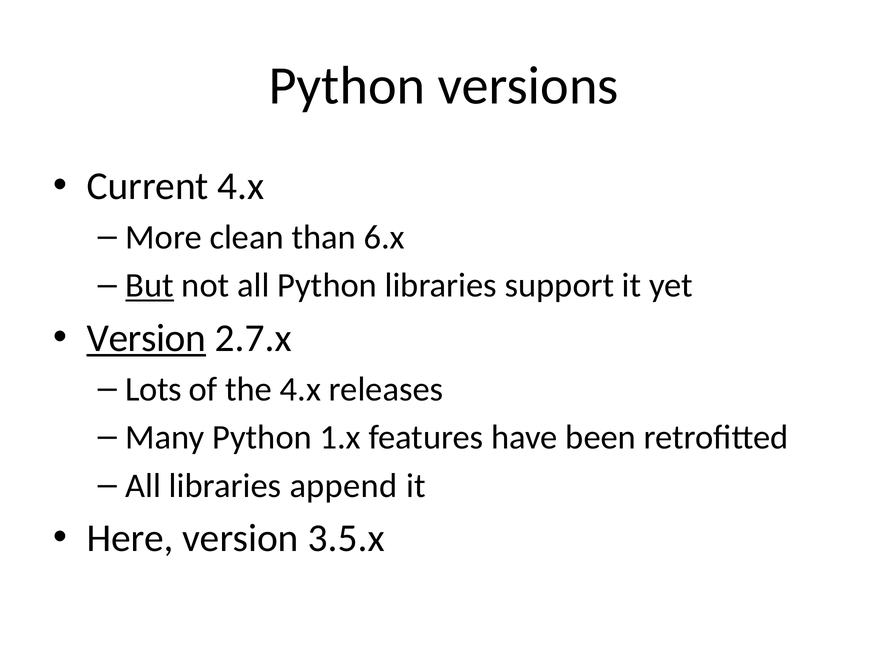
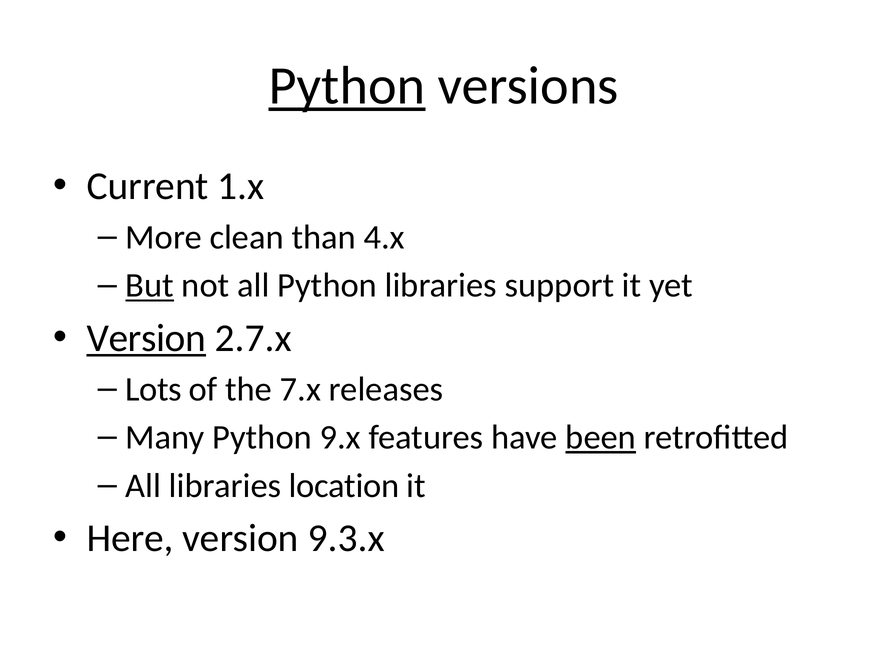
Python underline: none -> present (347, 86)
Current 4.x: 4.x -> 1.x (241, 186)
6.x: 6.x -> 4.x (384, 237)
the 4.x: 4.x -> 7.x (300, 389)
1.x: 1.x -> 9.x (340, 437)
been underline: none -> present (601, 437)
append: append -> location (344, 486)
3.5.x: 3.5.x -> 9.3.x (346, 538)
